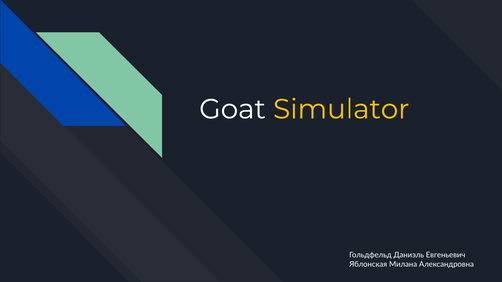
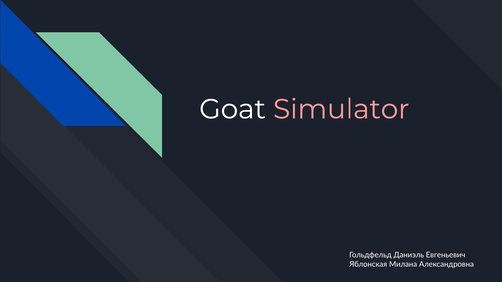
Simulator colour: yellow -> pink (341, 109)
